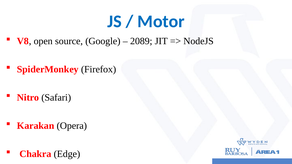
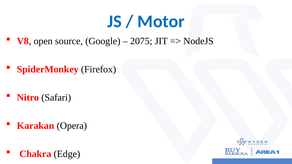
2089: 2089 -> 2075 (141, 41)
